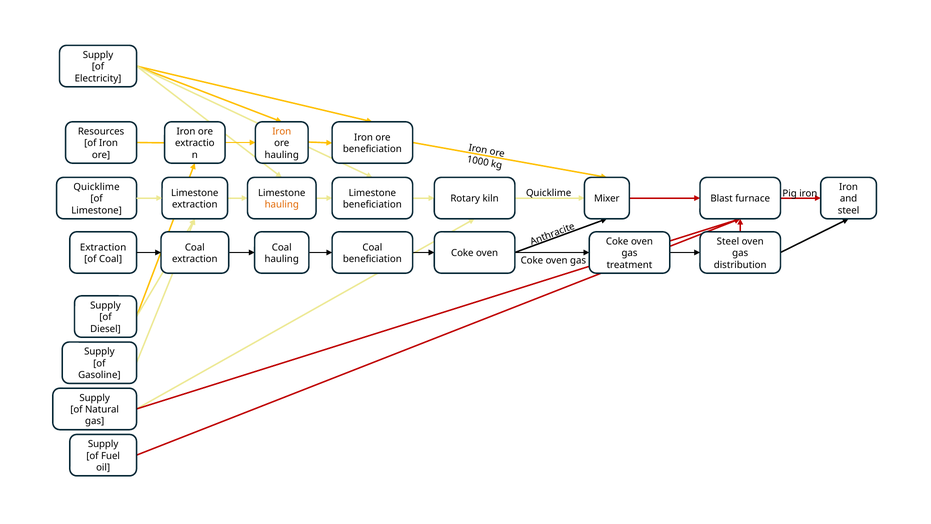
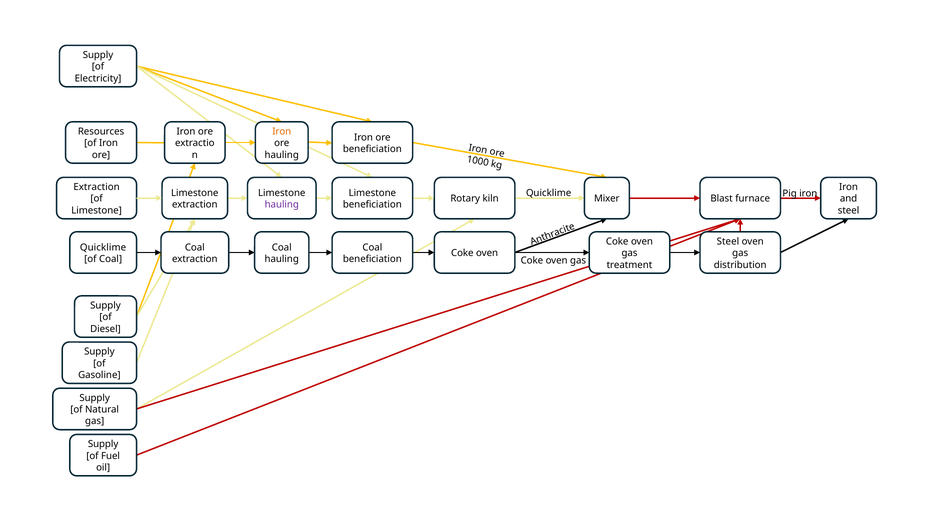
Quicklime: Quicklime -> Extraction (97, 187)
hauling colour: orange -> purple (282, 204)
Extraction: Extraction -> Quicklime (103, 247)
